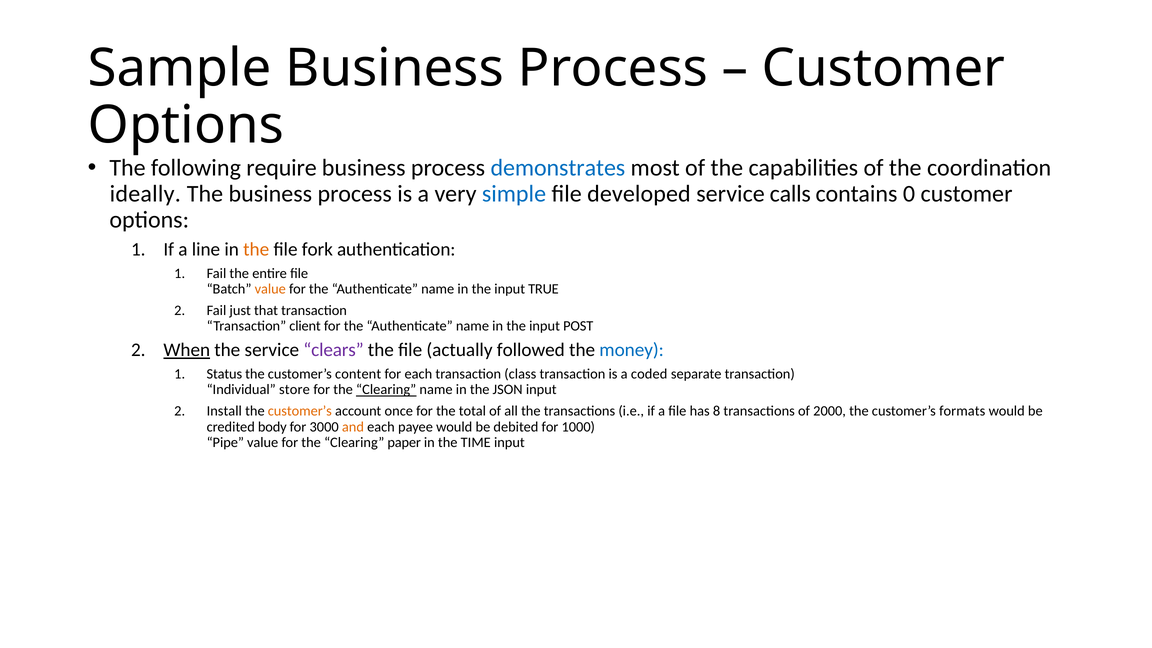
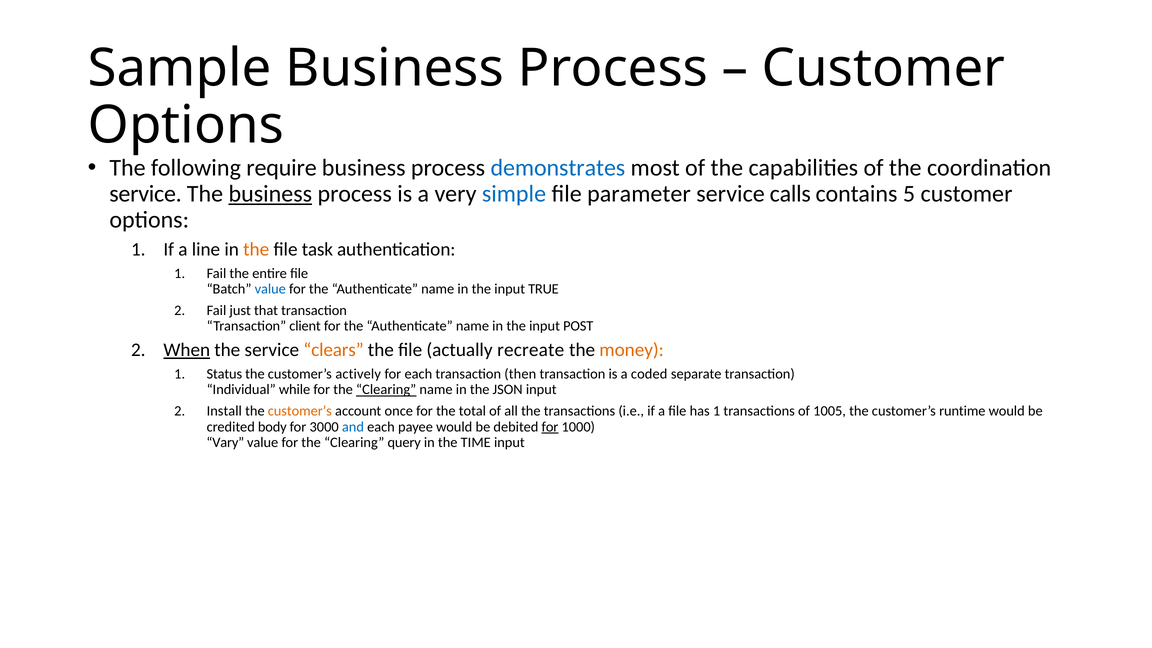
ideally: ideally -> service (146, 194)
business underline: none -> present (270, 194)
developed: developed -> parameter (639, 194)
0: 0 -> 5 (909, 194)
fork: fork -> task (317, 249)
value colour: orange -> blue (270, 289)
clears colour: purple -> orange (334, 350)
followed: followed -> recreate (531, 350)
money colour: blue -> orange (632, 350)
content: content -> actively (358, 374)
class: class -> then (520, 374)
store: store -> while (295, 390)
has 8: 8 -> 1 (717, 411)
2000: 2000 -> 1005 (830, 411)
formats: formats -> runtime (962, 411)
and colour: orange -> blue (353, 427)
for underline: none -> present (550, 427)
Pipe: Pipe -> Vary (225, 442)
paper: paper -> query (404, 442)
